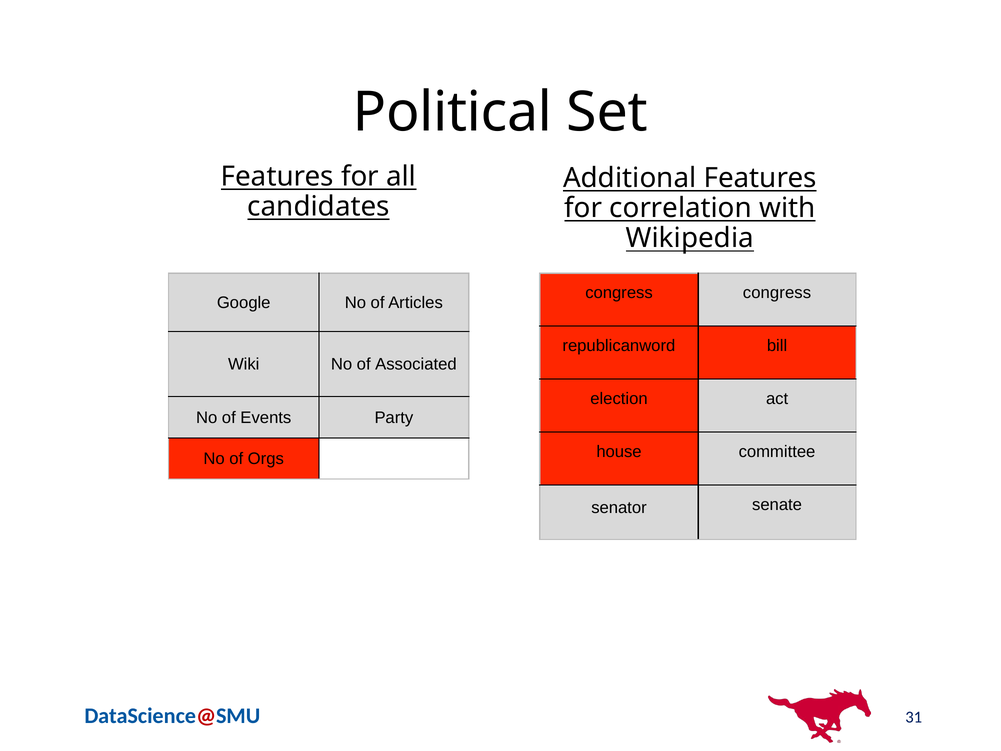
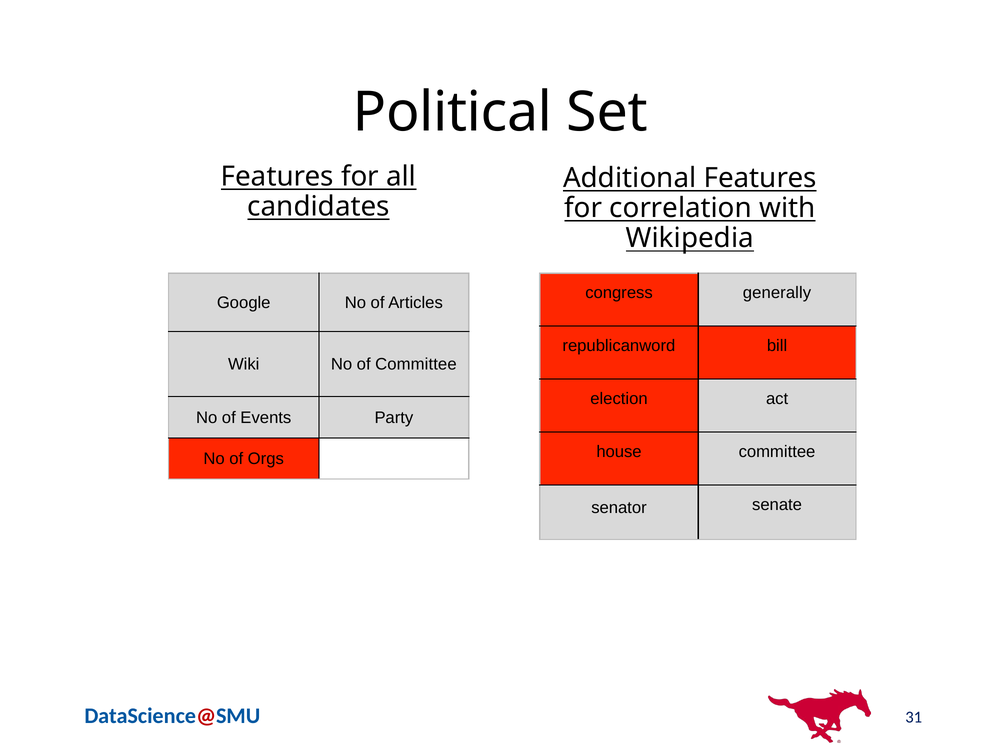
congress congress: congress -> generally (777, 293)
of Associated: Associated -> Committee (416, 364)
